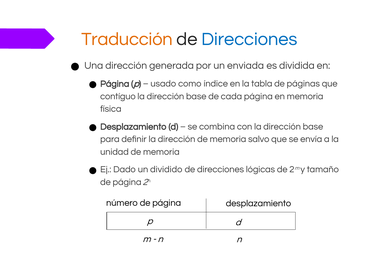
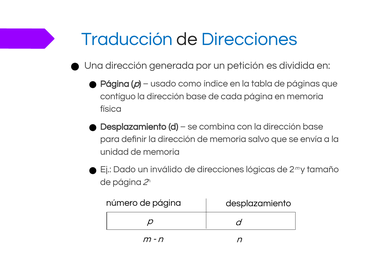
Traducción colour: orange -> blue (127, 39)
enviada: enviada -> petición (245, 65)
dividido: dividido -> inválido (166, 169)
